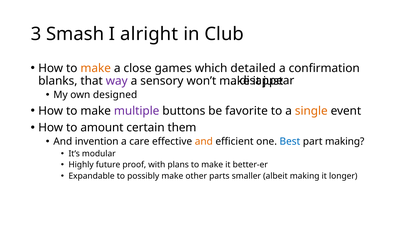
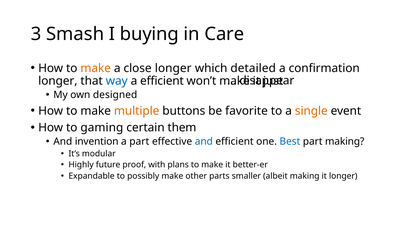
alright: alright -> buying (149, 34)
Club: Club -> Care (224, 34)
close games: games -> longer (173, 68)
blanks: blanks -> longer (58, 81)
way colour: purple -> blue (117, 81)
a sensory: sensory -> efficient (162, 81)
multiple colour: purple -> orange (137, 111)
amount: amount -> gaming (102, 128)
a care: care -> part (139, 141)
and colour: orange -> blue (204, 141)
